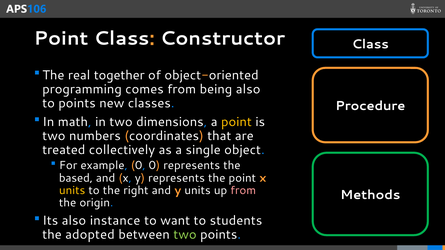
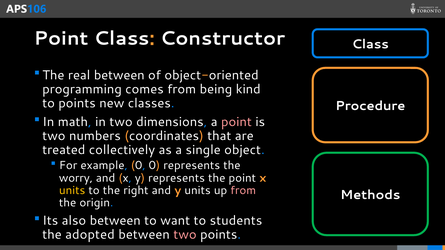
real together: together -> between (119, 75)
being also: also -> kind (248, 89)
point colour: yellow -> pink (236, 122)
based: based -> worry (76, 178)
also instance: instance -> between (115, 221)
two colour: light green -> pink (185, 235)
